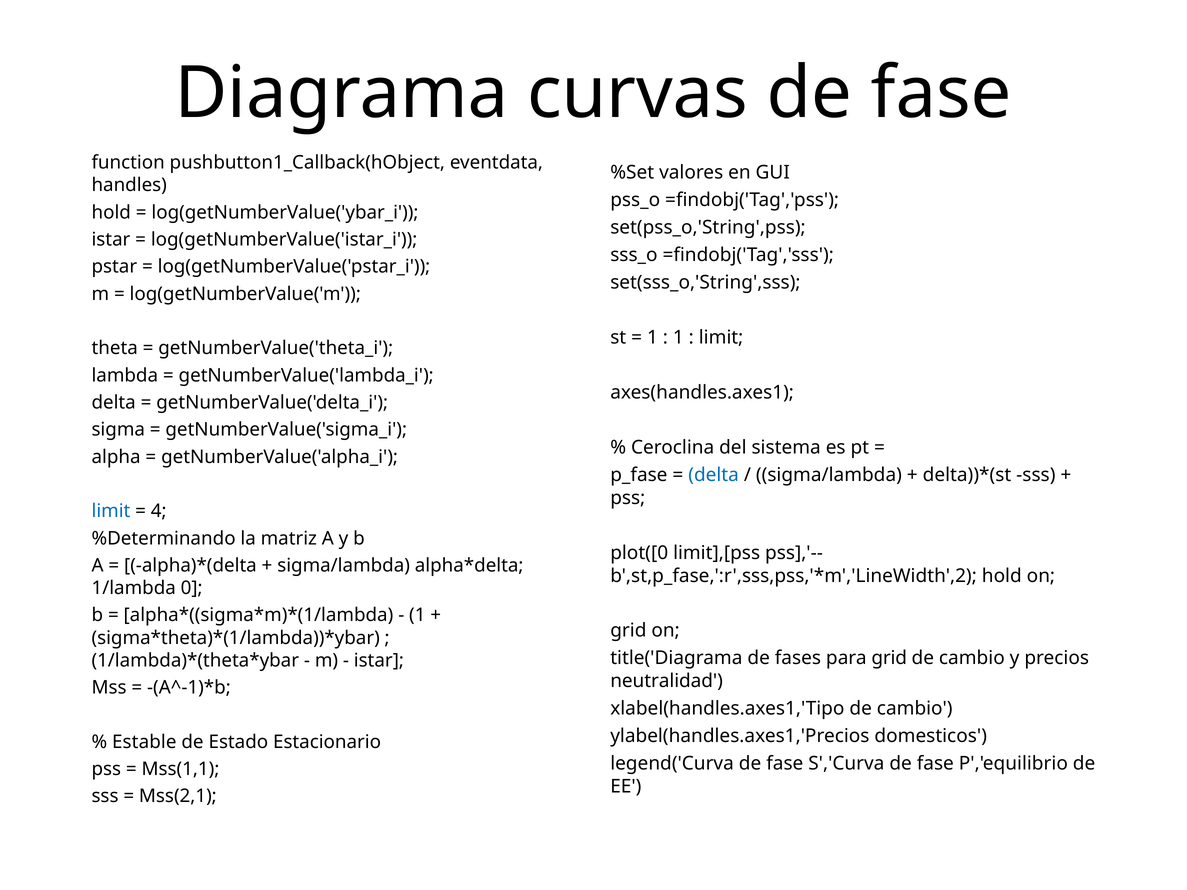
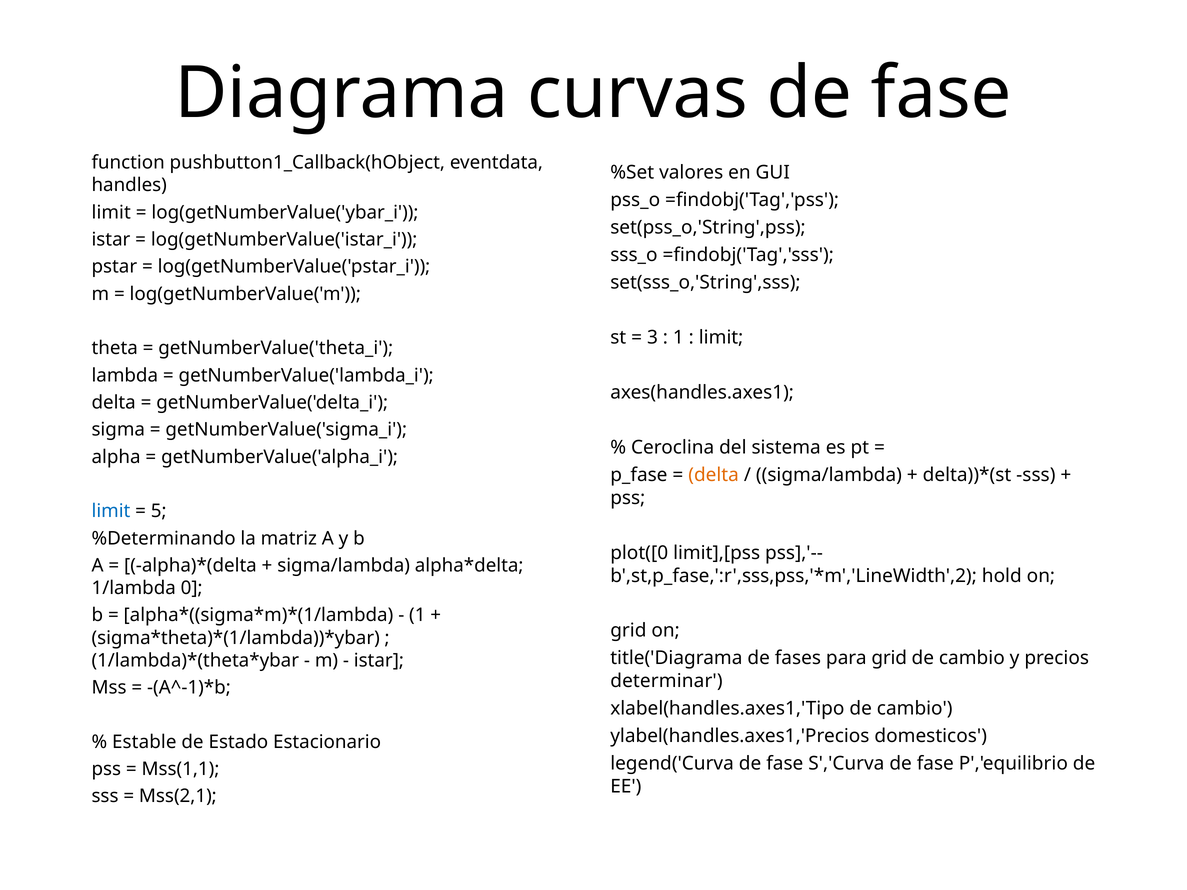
hold: hold -> limit (111, 212)
1: 1 -> 3 (652, 338)
delta colour: blue -> orange (714, 475)
4: 4 -> 5 (159, 511)
neutralidad: neutralidad -> determinar (666, 681)
